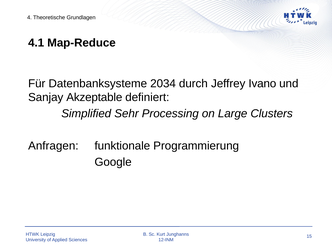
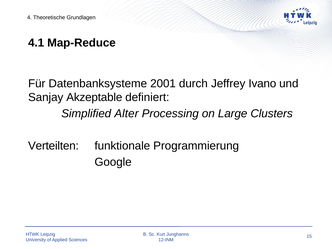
2034: 2034 -> 2001 (163, 84)
Sehr: Sehr -> Alter (126, 114)
Anfragen: Anfragen -> Verteilten (53, 146)
